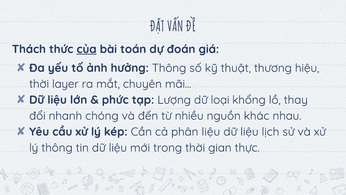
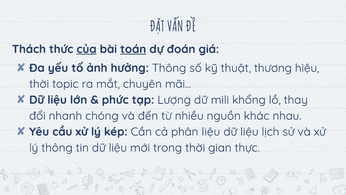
toán underline: none -> present (133, 49)
layer: layer -> topic (65, 84)
loại: loại -> mili (220, 100)
